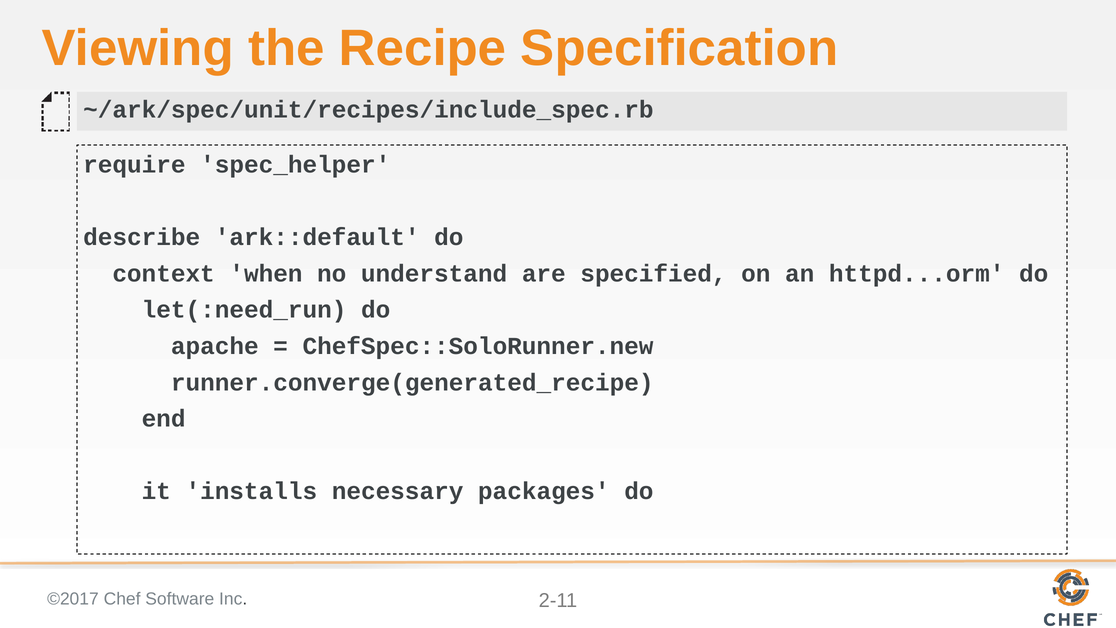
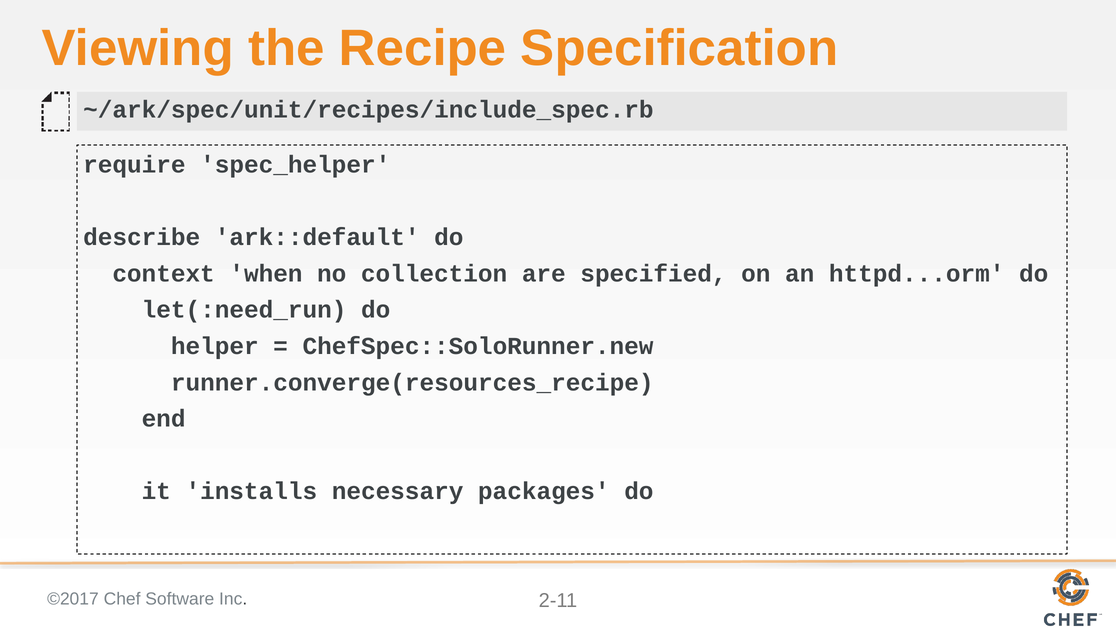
understand: understand -> collection (434, 273)
apache: apache -> helper (215, 346)
runner.converge(generated_recipe: runner.converge(generated_recipe -> runner.converge(resources_recipe (412, 382)
